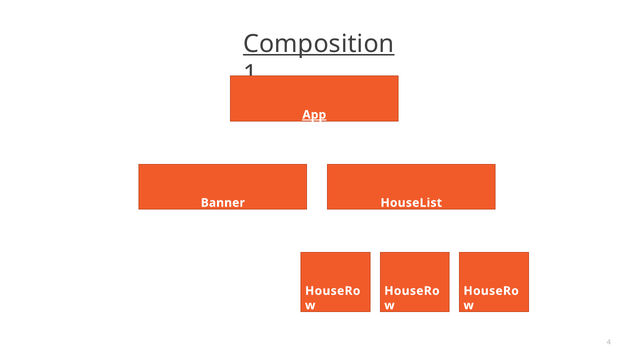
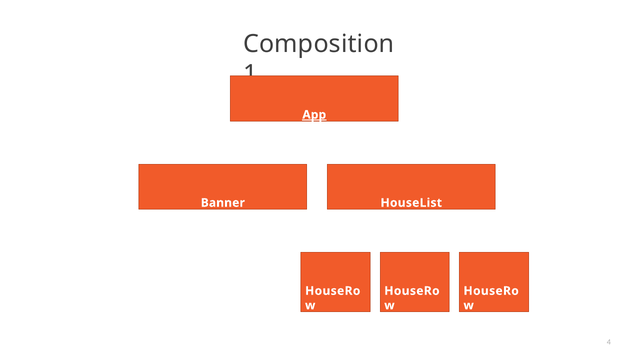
Composition underline: present -> none (319, 44)
